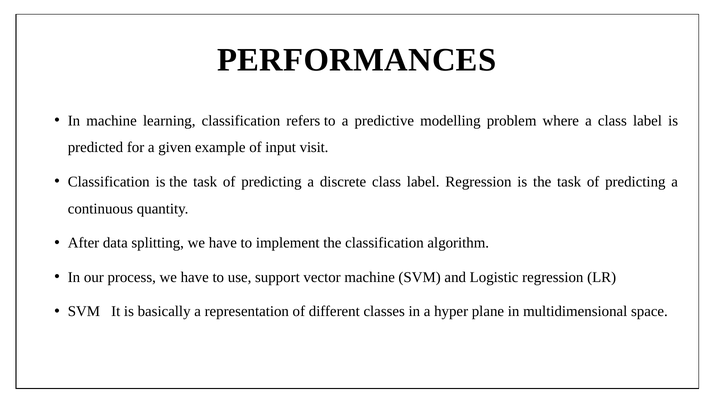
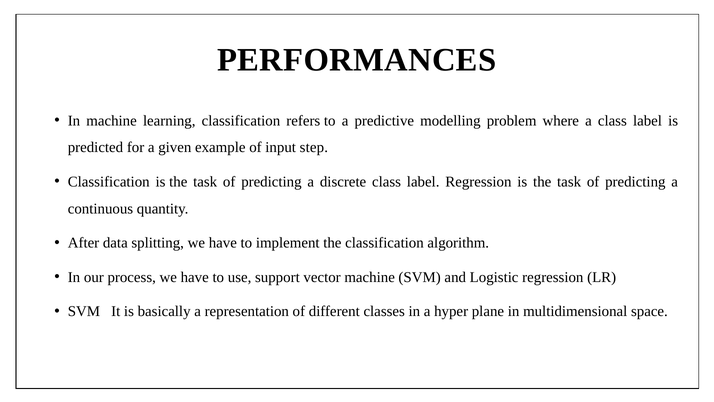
visit: visit -> step (314, 147)
